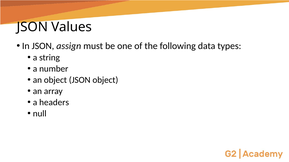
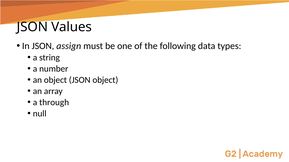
headers: headers -> through (54, 103)
